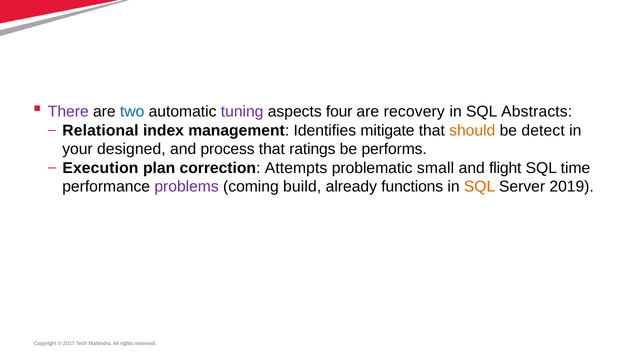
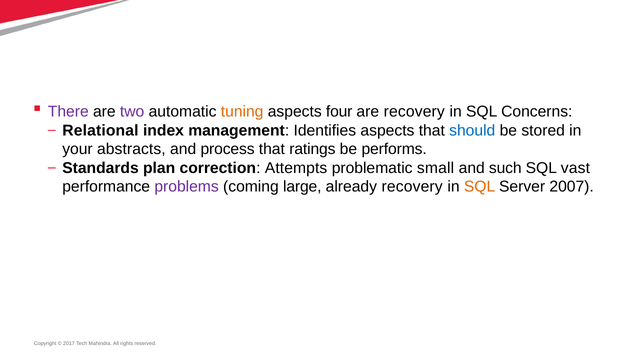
two colour: blue -> purple (132, 112)
tuning colour: purple -> orange (242, 112)
Abstracts: Abstracts -> Concerns (537, 112)
Identifies mitigate: mitigate -> aspects (387, 131)
should colour: orange -> blue (472, 131)
detect: detect -> stored (543, 131)
designed: designed -> abstracts (131, 149)
Execution: Execution -> Standards (101, 168)
flight: flight -> such (505, 168)
time: time -> vast (575, 168)
build: build -> large (302, 187)
already functions: functions -> recovery (412, 187)
2019: 2019 -> 2007 (572, 187)
